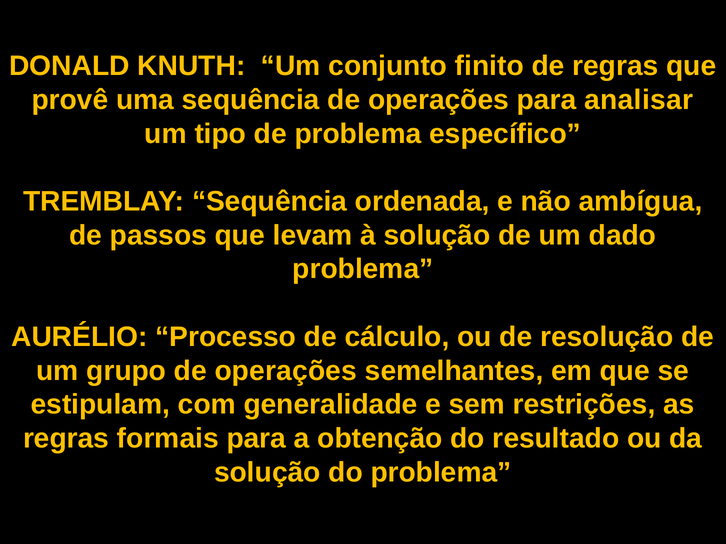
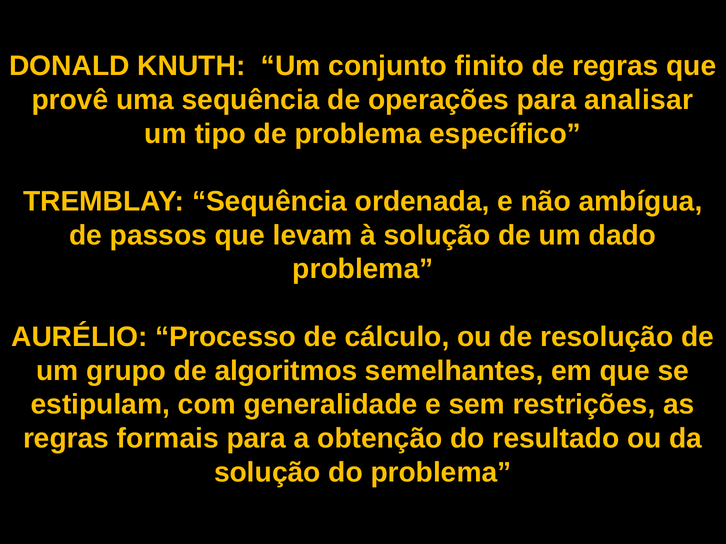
grupo de operações: operações -> algoritmos (286, 371)
